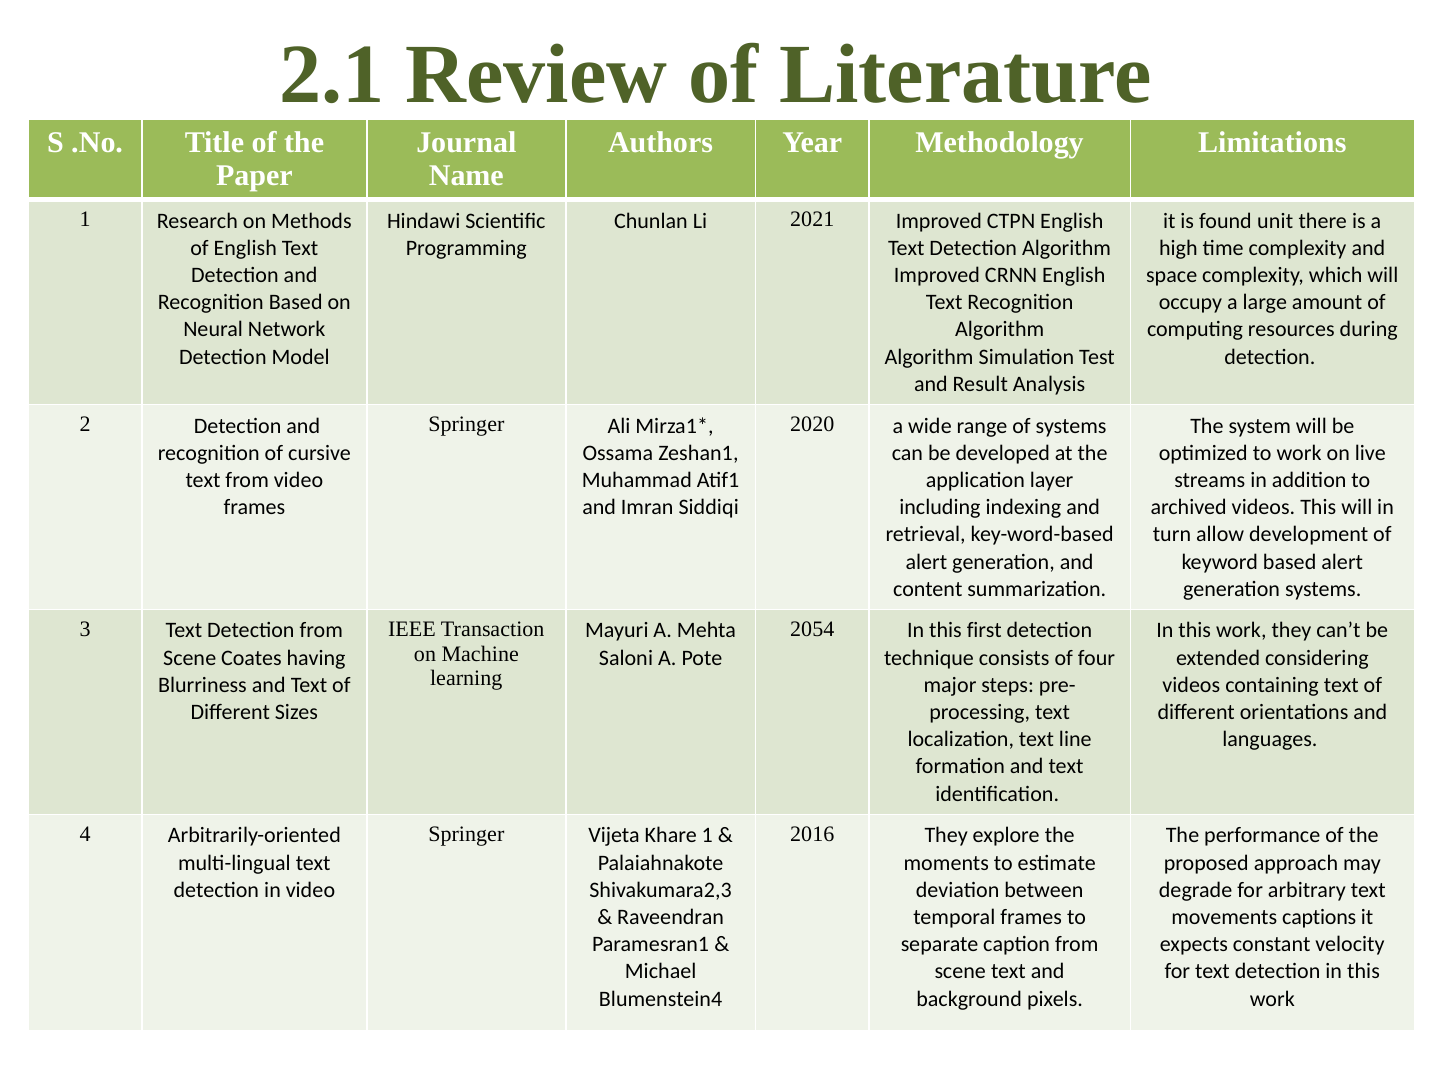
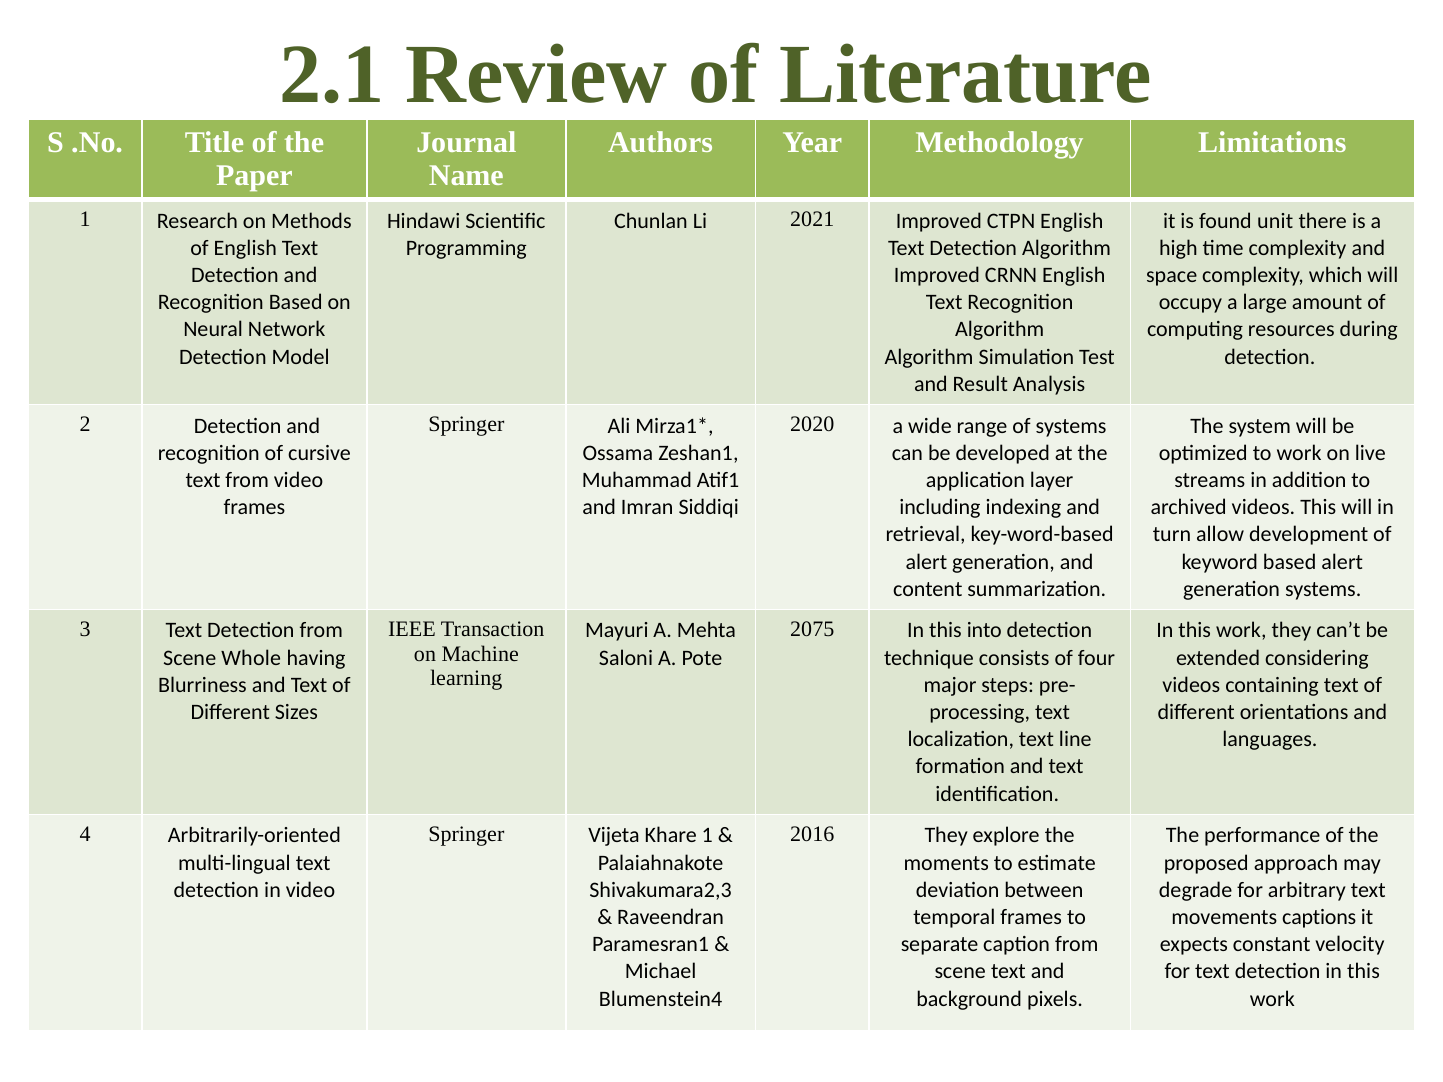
2054: 2054 -> 2075 (812, 629)
first: first -> into (984, 631)
Coates: Coates -> Whole (251, 658)
